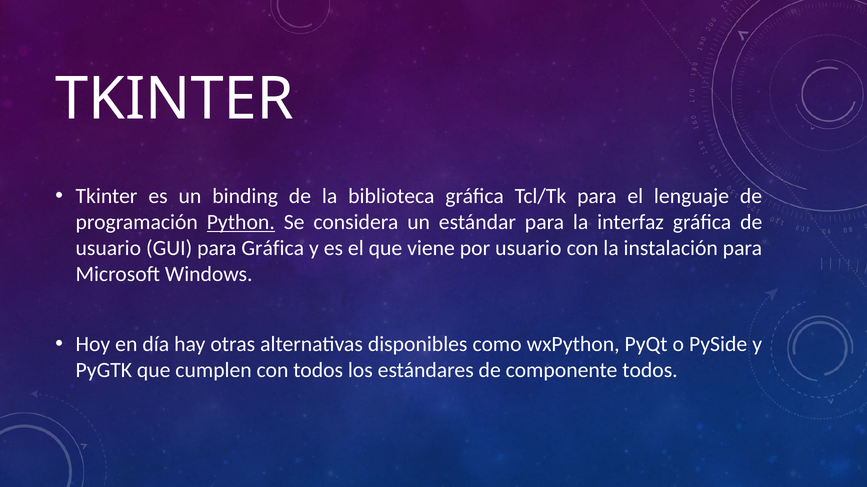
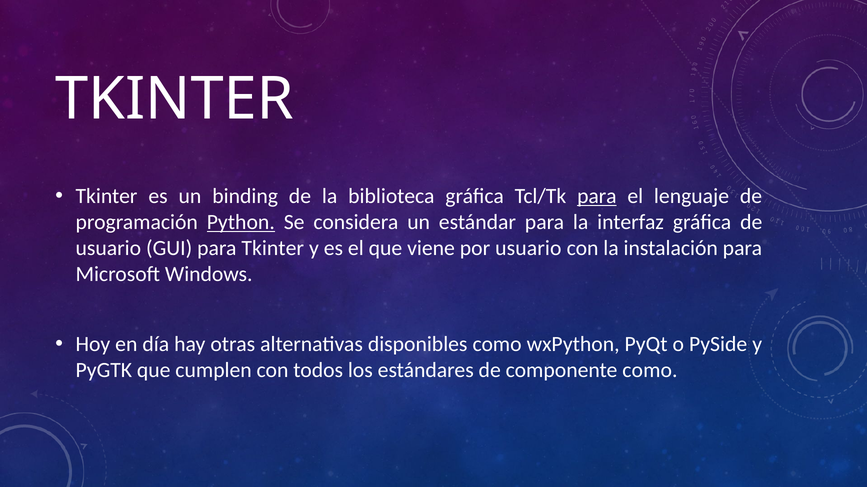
para underline: none -> present (597, 196)
para Gráfica: Gráfica -> Tkinter (273, 249)
componente todos: todos -> como (650, 371)
